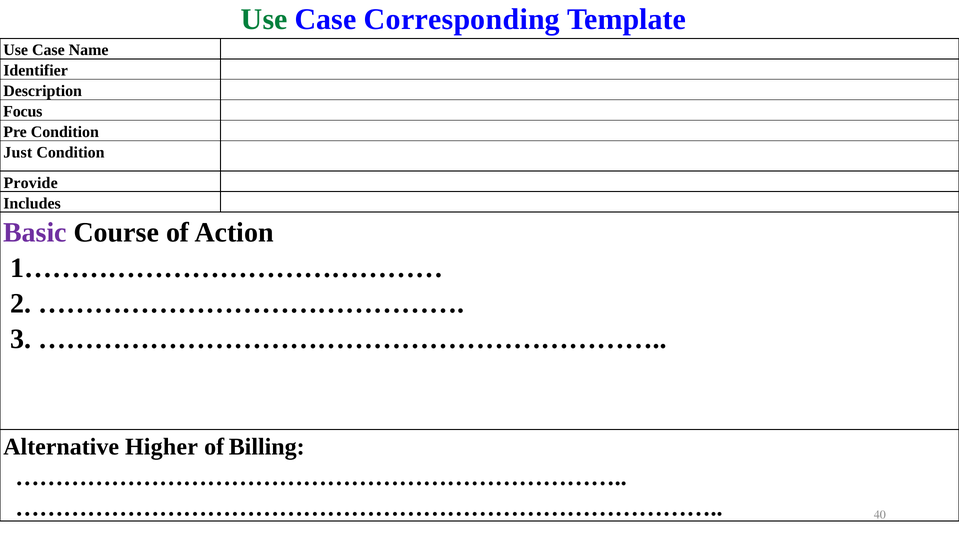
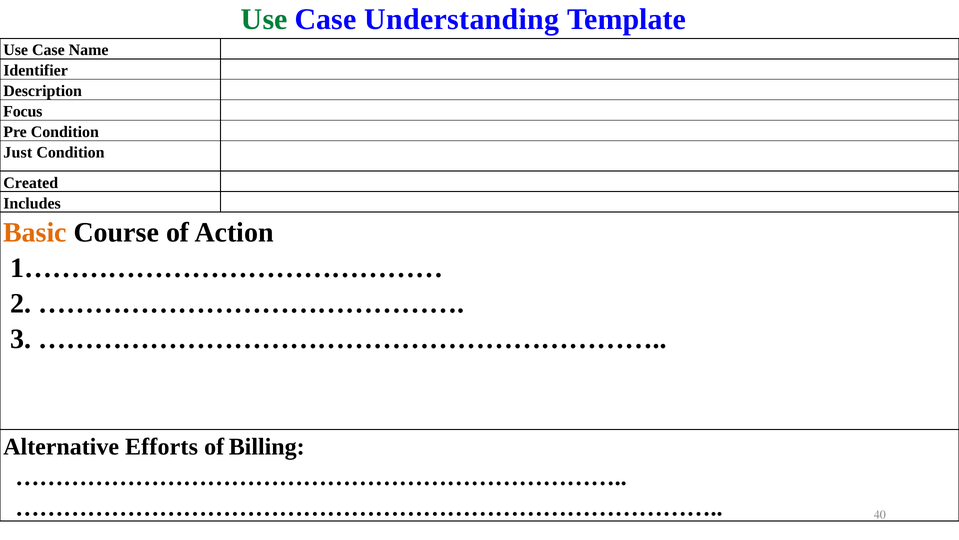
Corresponding: Corresponding -> Understanding (462, 20)
Provide: Provide -> Created (31, 183)
Basic colour: purple -> orange (35, 232)
Higher: Higher -> Efforts (162, 446)
